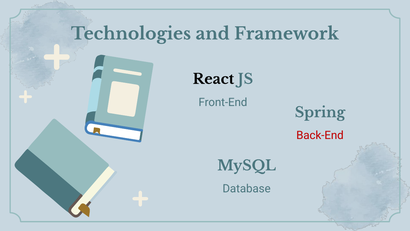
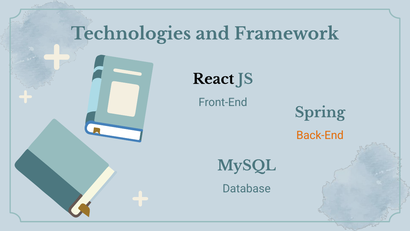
Back-End colour: red -> orange (320, 135)
